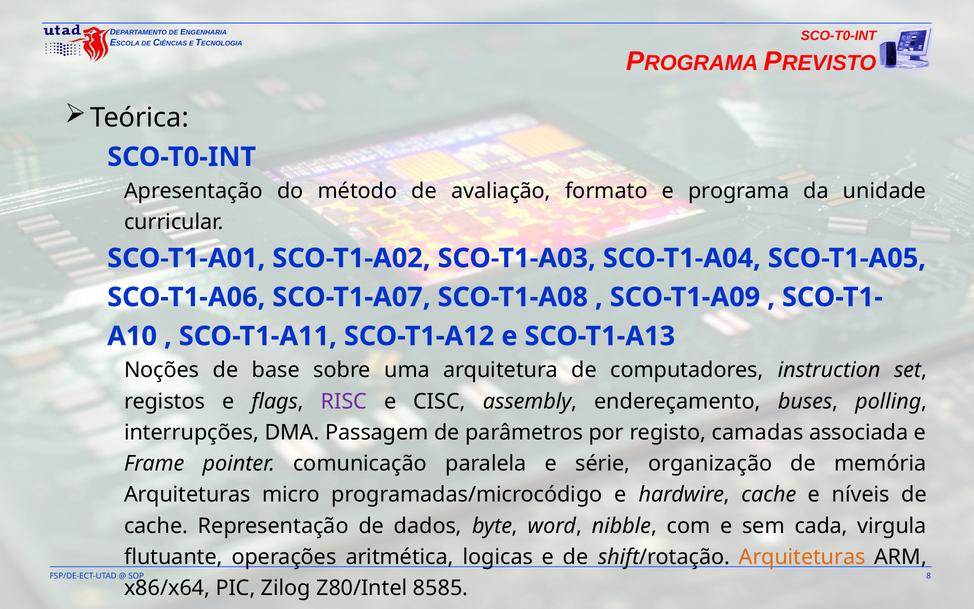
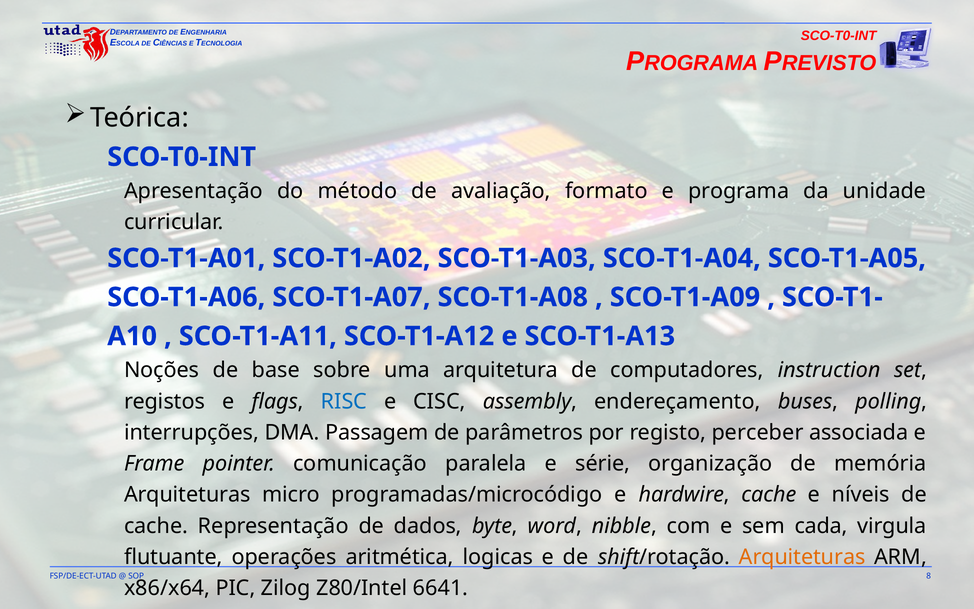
RISC colour: purple -> blue (344, 401)
camadas: camadas -> perceber (758, 432)
8585: 8585 -> 6641 (441, 588)
